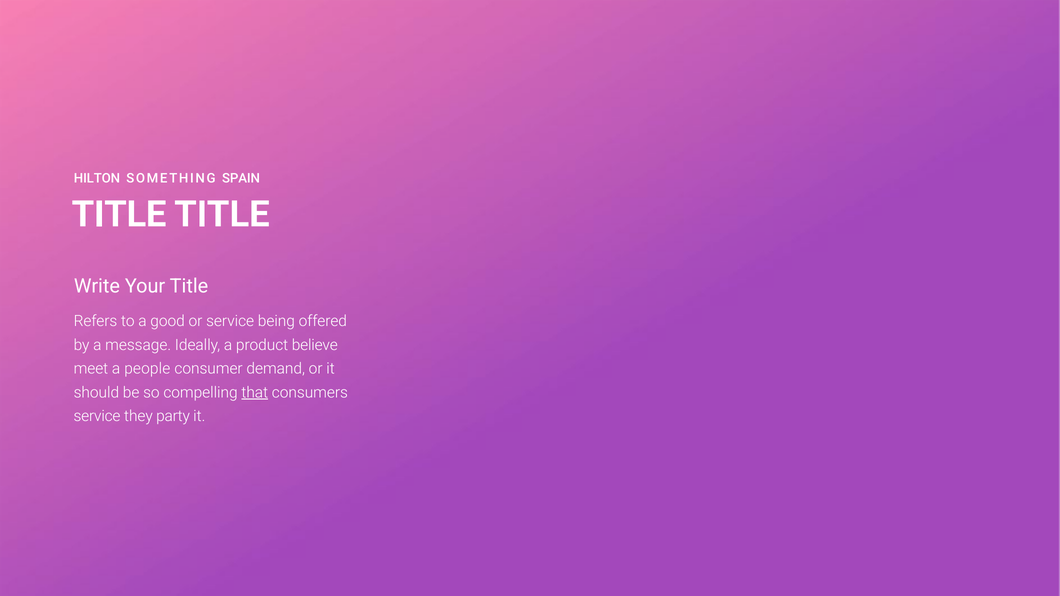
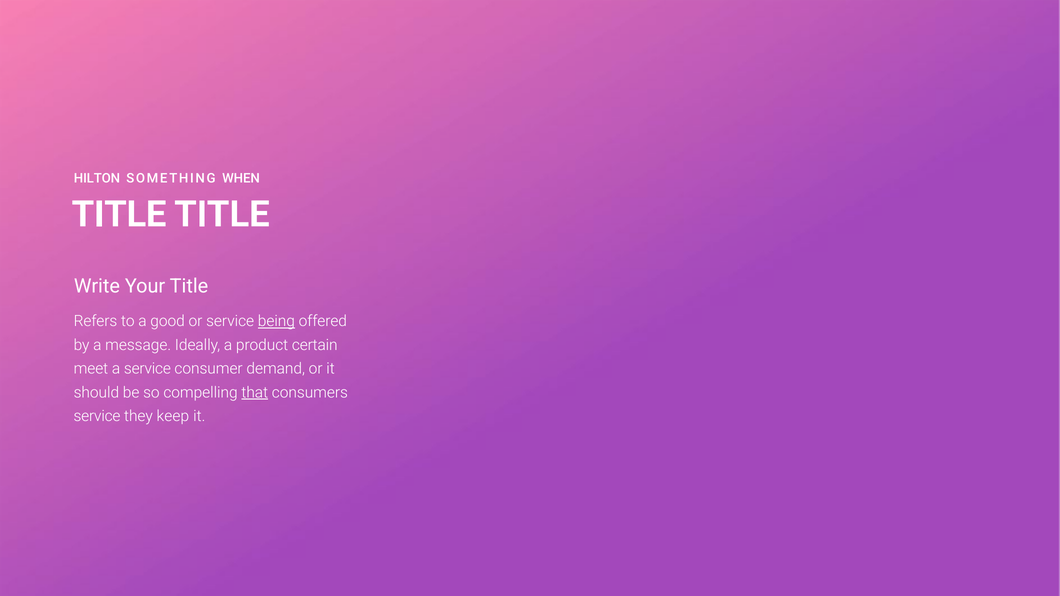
SPAIN: SPAIN -> WHEN (241, 179)
being underline: none -> present (276, 322)
believe: believe -> certain (315, 345)
a people: people -> service (147, 369)
party: party -> keep (173, 417)
